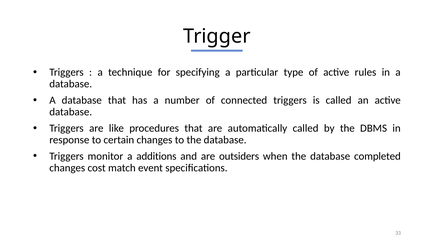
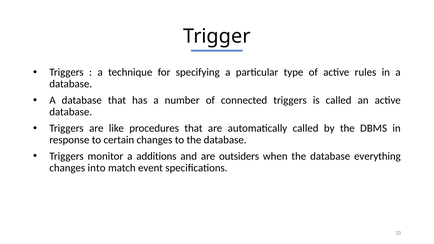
completed: completed -> everything (377, 156)
cost: cost -> into (97, 168)
